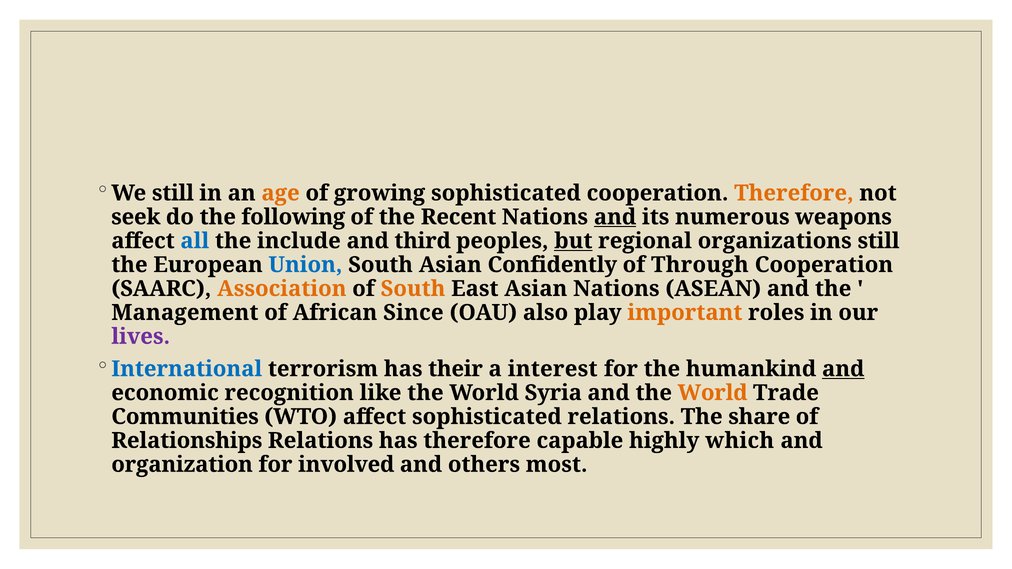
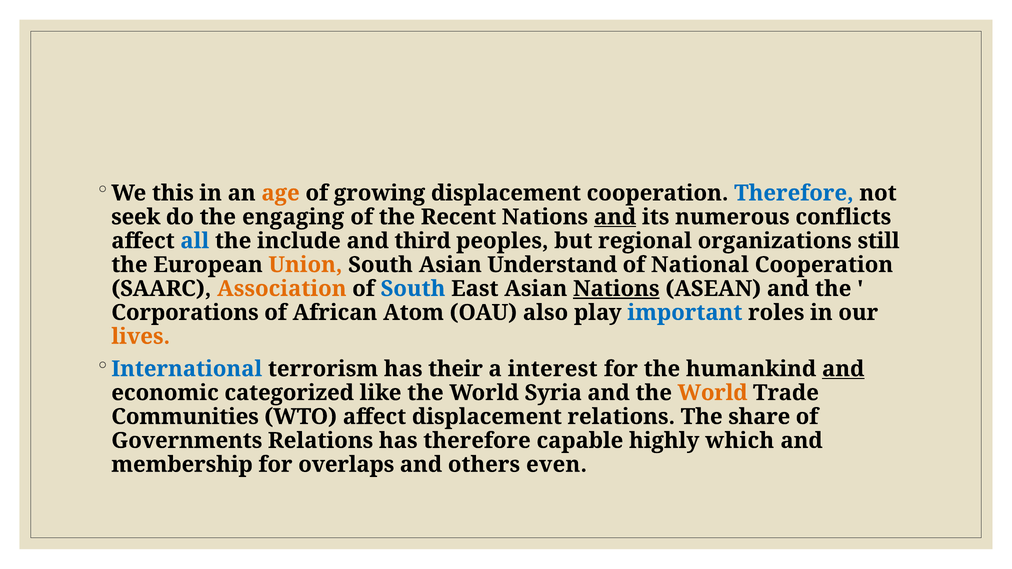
We still: still -> this (173, 193)
growing sophisticated: sophisticated -> displacement (506, 193)
Therefore colour: orange -> blue (794, 193)
following: following -> engaging (293, 217)
weapons: weapons -> conflicts (843, 217)
but underline: present -> none (573, 241)
Union colour: blue -> orange (305, 265)
Confidently: Confidently -> Understand (552, 265)
Through: Through -> National (700, 265)
South colour: orange -> blue (413, 289)
Nations underline: none -> present (616, 289)
Management: Management -> Corporations (185, 313)
Since: Since -> Atom (413, 313)
important colour: orange -> blue (685, 313)
lives colour: purple -> orange (141, 337)
recognition: recognition -> categorized (289, 393)
affect sophisticated: sophisticated -> displacement (487, 417)
Relationships: Relationships -> Governments (187, 441)
organization: organization -> membership (182, 465)
involved: involved -> overlaps (346, 465)
most: most -> even (557, 465)
